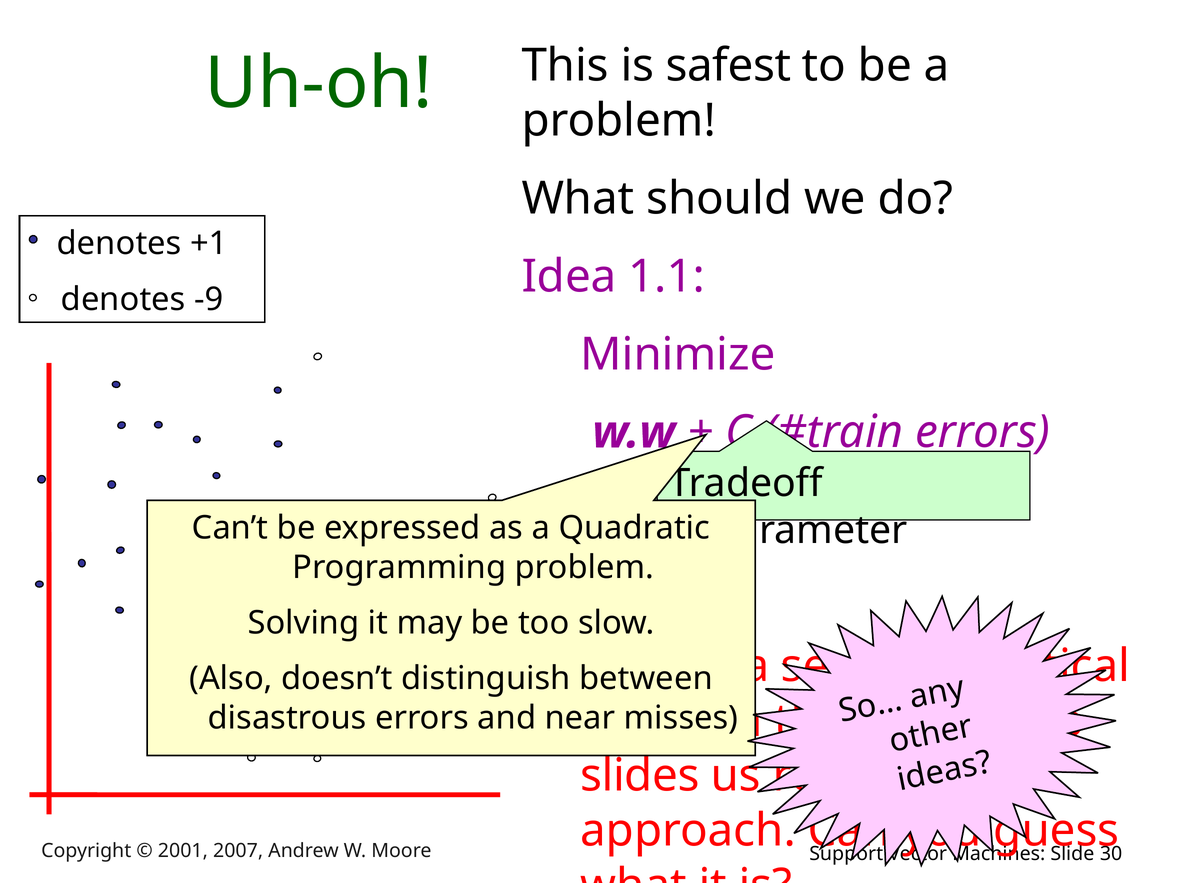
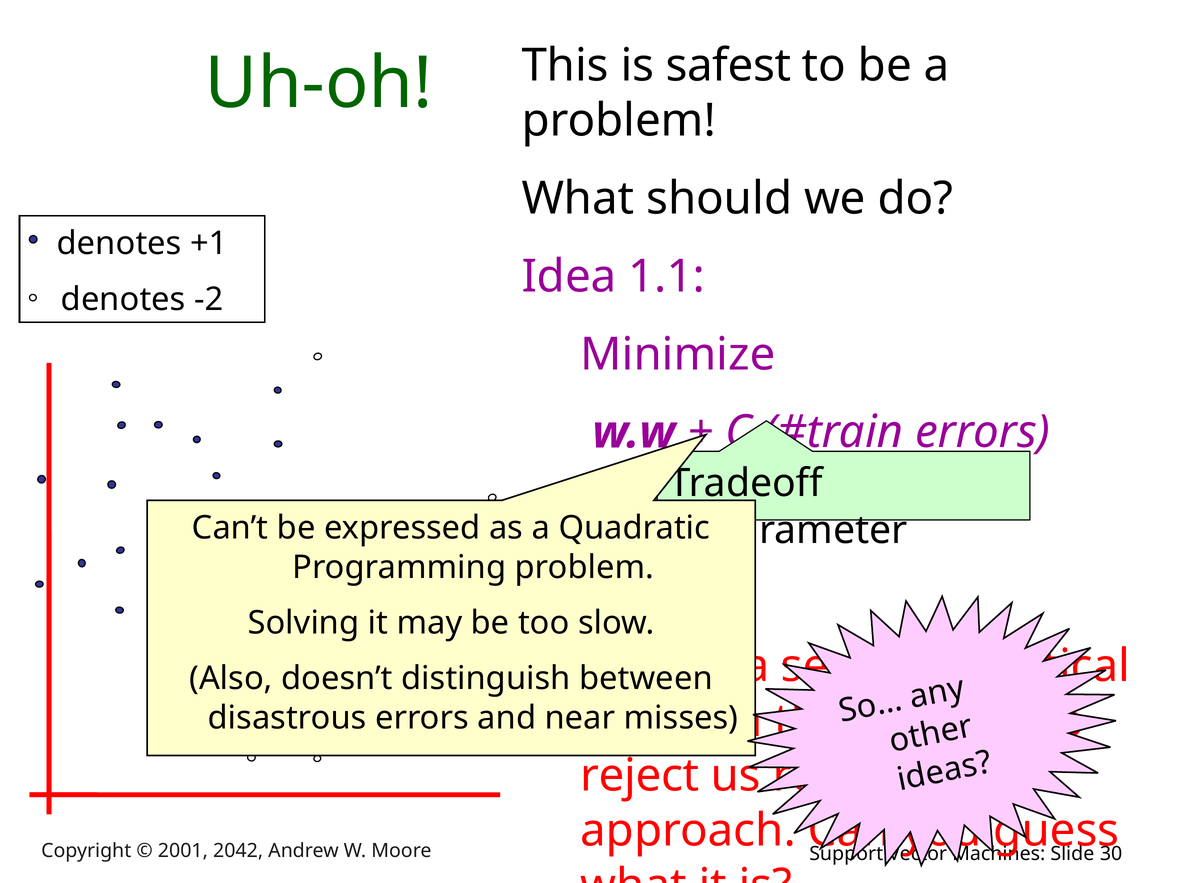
-9: -9 -> -2 (209, 299)
slides: slides -> reject (640, 776)
2007: 2007 -> 2042 (238, 851)
